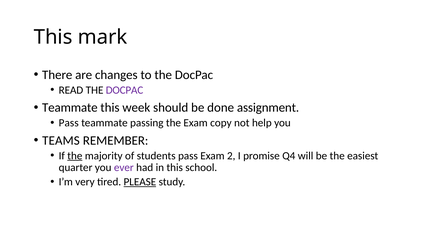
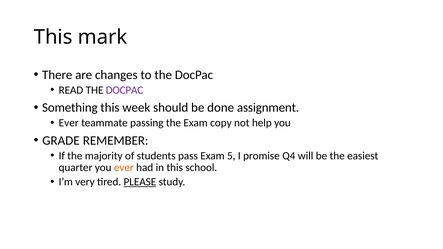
Teammate: Teammate -> Something (70, 108)
Pass: Pass -> Ever (69, 123)
TEAMS: TEAMS -> GRADE (61, 141)
the underline: present -> none (75, 156)
2: 2 -> 5 (231, 156)
ever colour: purple -> orange (124, 168)
